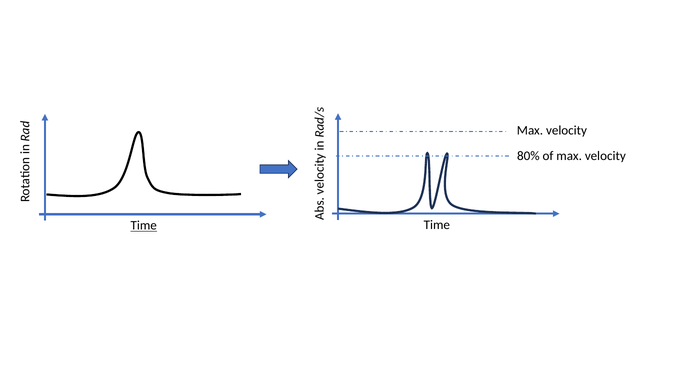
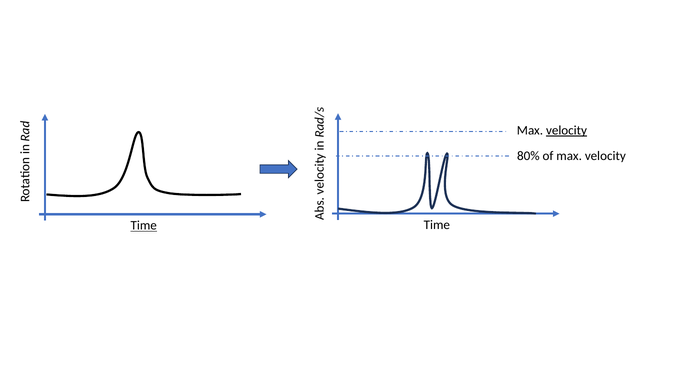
velocity underline: none -> present (566, 131)
